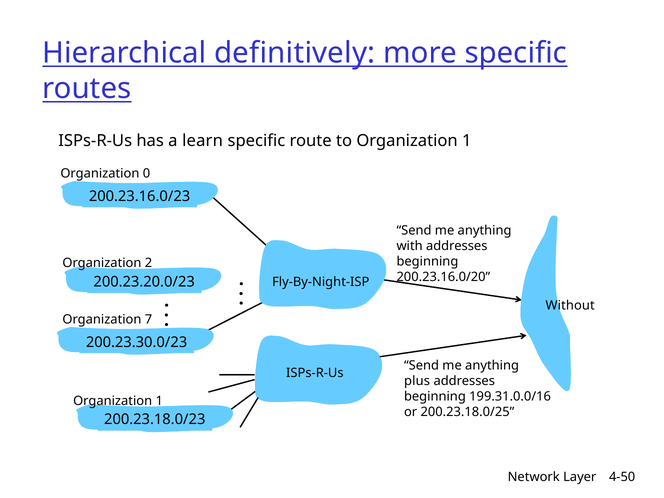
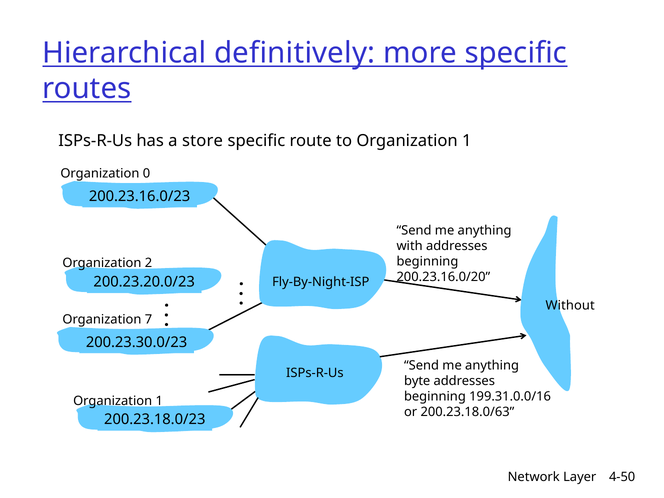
learn: learn -> store (203, 141)
plus: plus -> byte (417, 381)
200.23.18.0/25: 200.23.18.0/25 -> 200.23.18.0/63 (467, 412)
